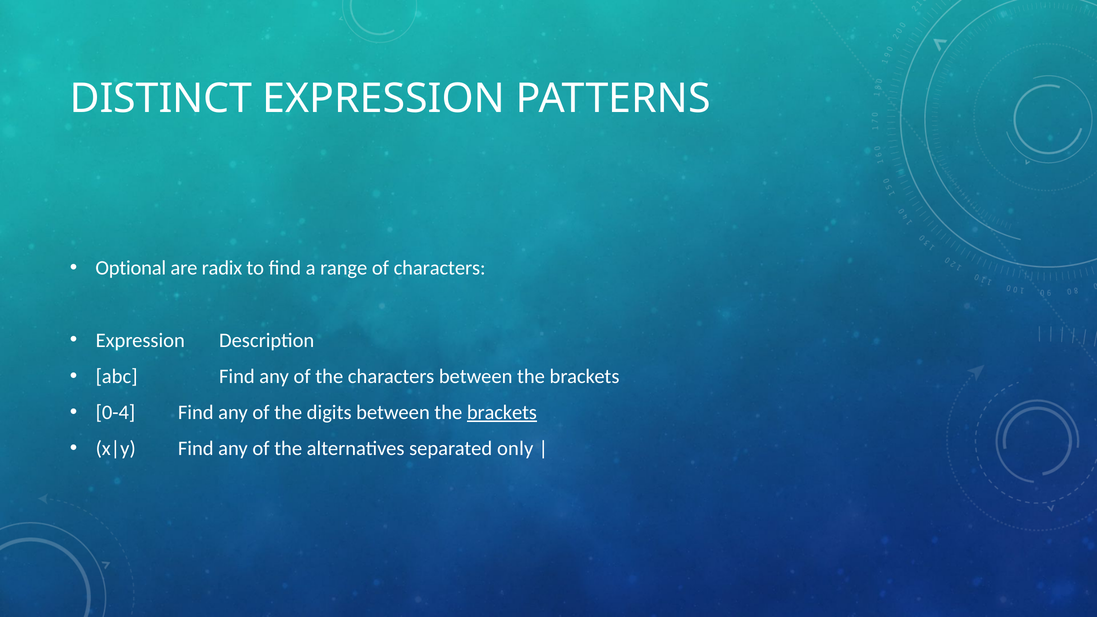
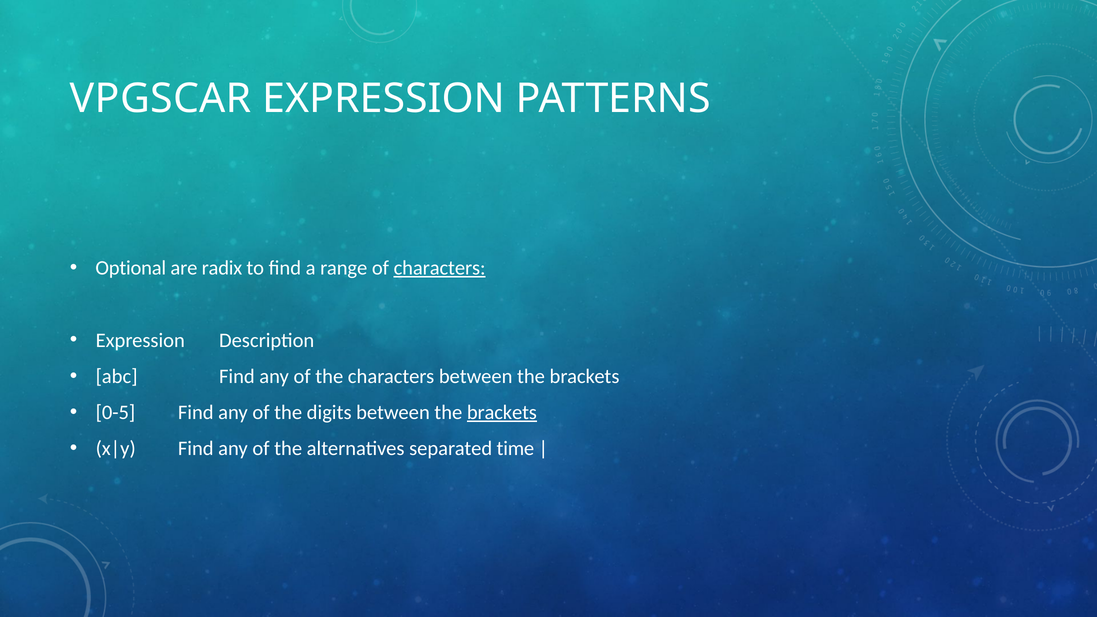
DISTINCT: DISTINCT -> VPGSCAR (161, 99)
characters underline: none -> present (440, 268)
0-4: 0-4 -> 0-5 (115, 412)
only: only -> time (515, 449)
